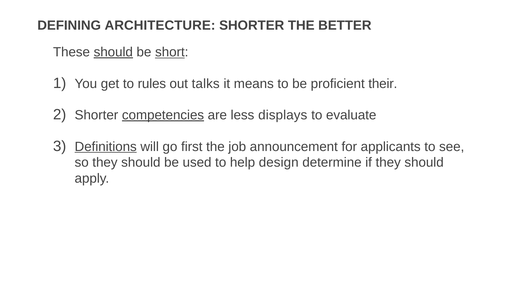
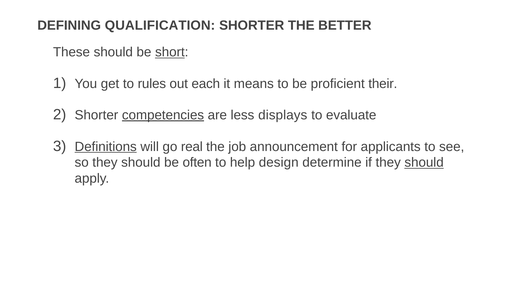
ARCHITECTURE: ARCHITECTURE -> QUALIFICATION (160, 25)
should underline: present -> none (113, 52)
talks: talks -> each (206, 84)
first: first -> real (192, 147)
used: used -> often (197, 163)
should underline: none -> present (424, 163)
